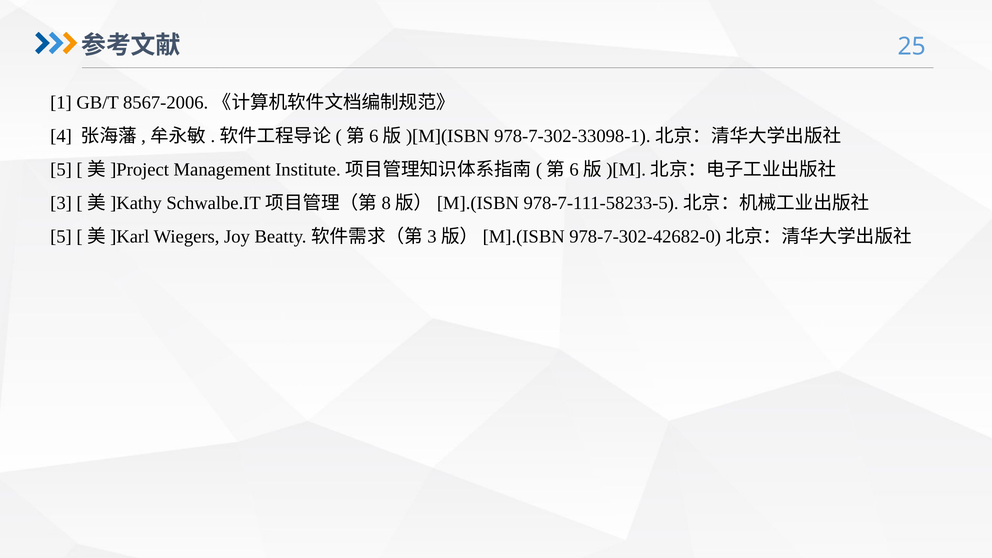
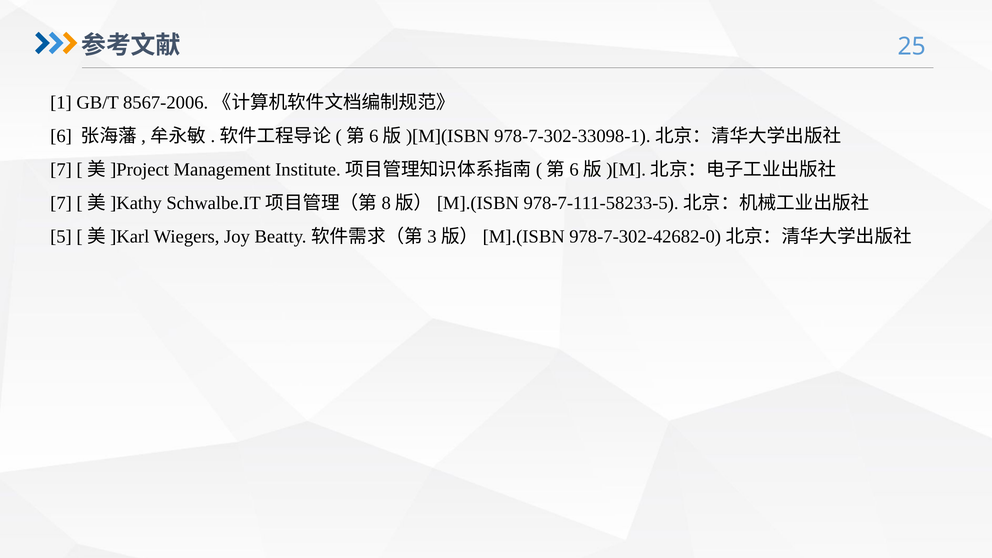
4: 4 -> 6 (61, 136)
5: 5 -> 7 (61, 169)
3: 3 -> 7 (61, 203)
